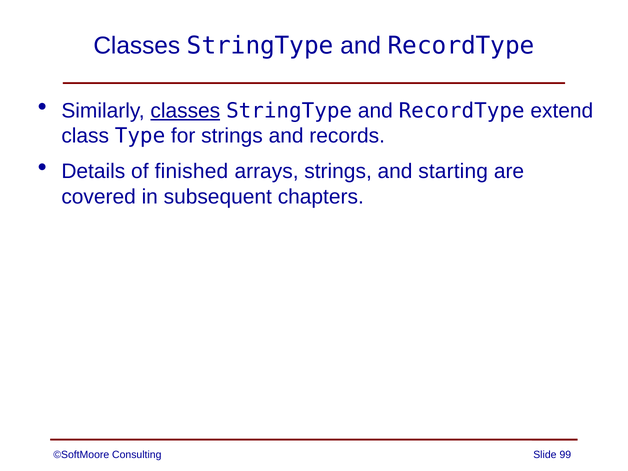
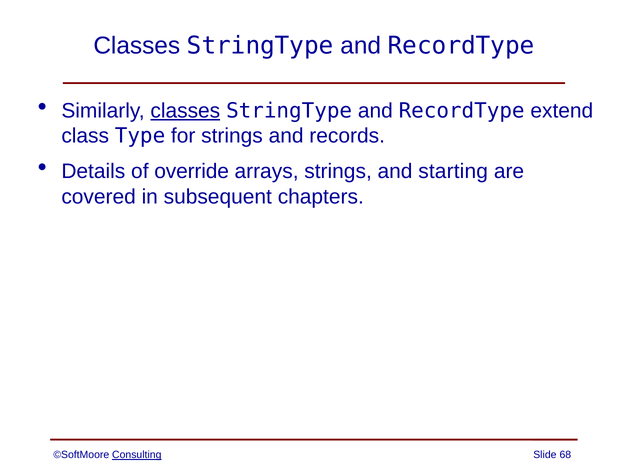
finished: finished -> override (192, 172)
Consulting underline: none -> present (137, 455)
99: 99 -> 68 (565, 455)
